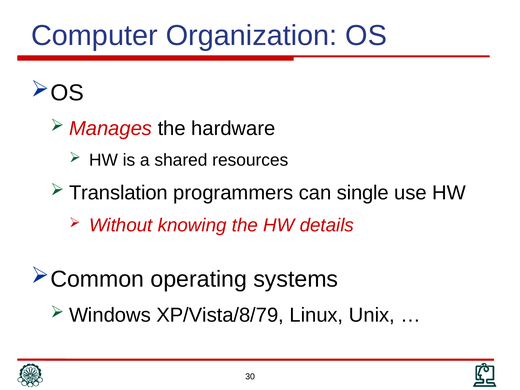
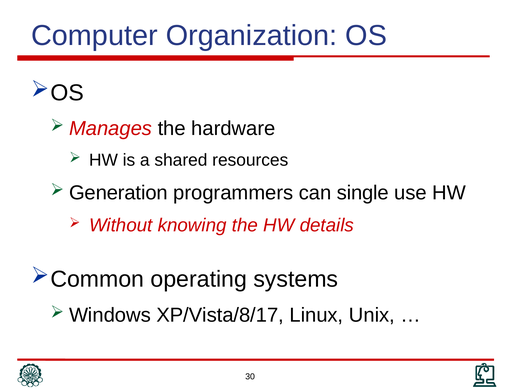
Translation: Translation -> Generation (118, 193)
XP/Vista/8/79: XP/Vista/8/79 -> XP/Vista/8/17 (220, 315)
